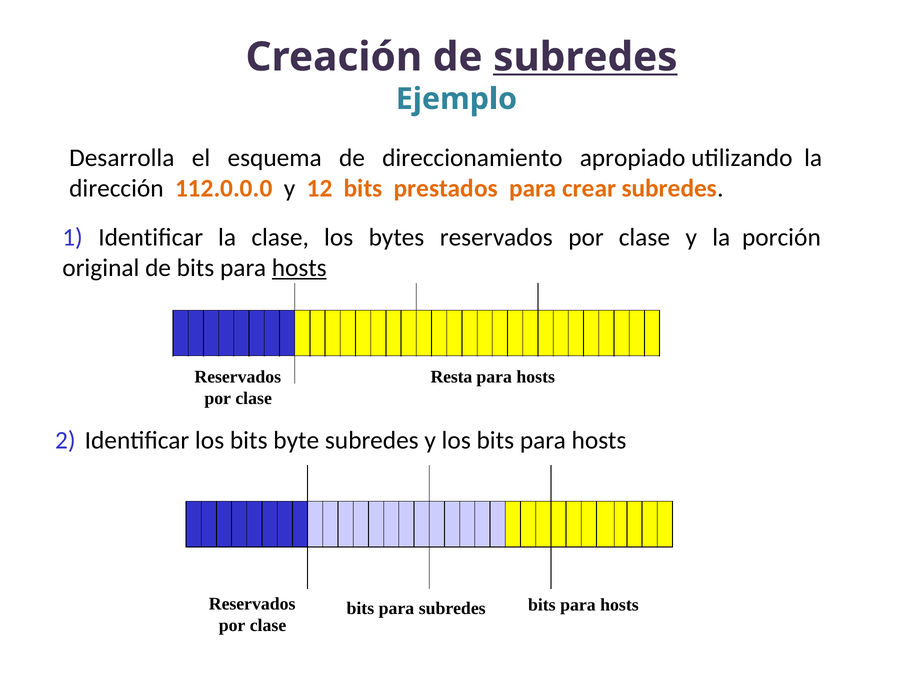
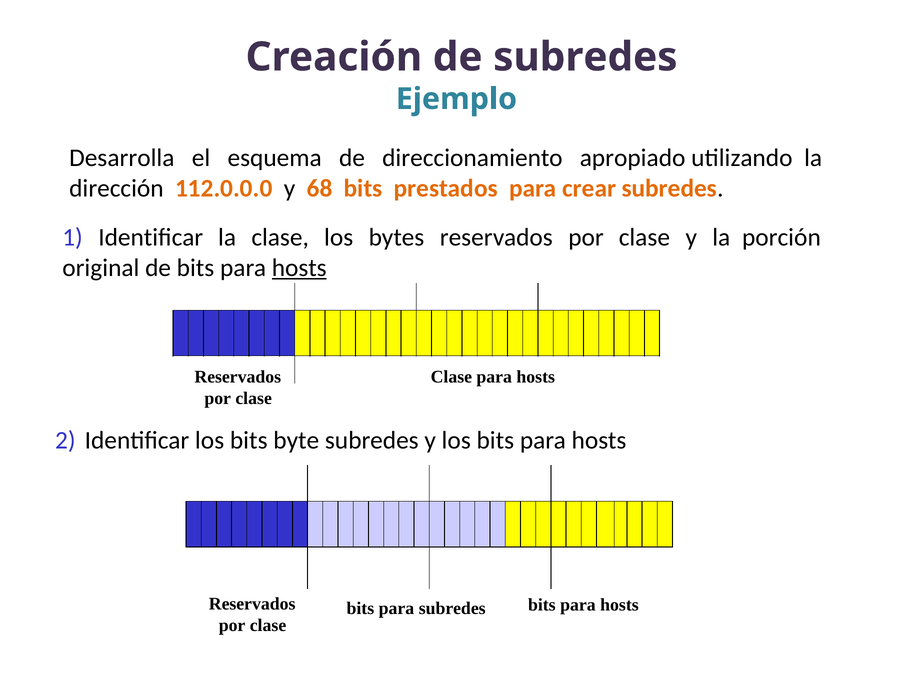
subredes underline: present -> none (585, 57)
12: 12 -> 68 (320, 188)
Resta: Resta -> Clase (451, 377)
